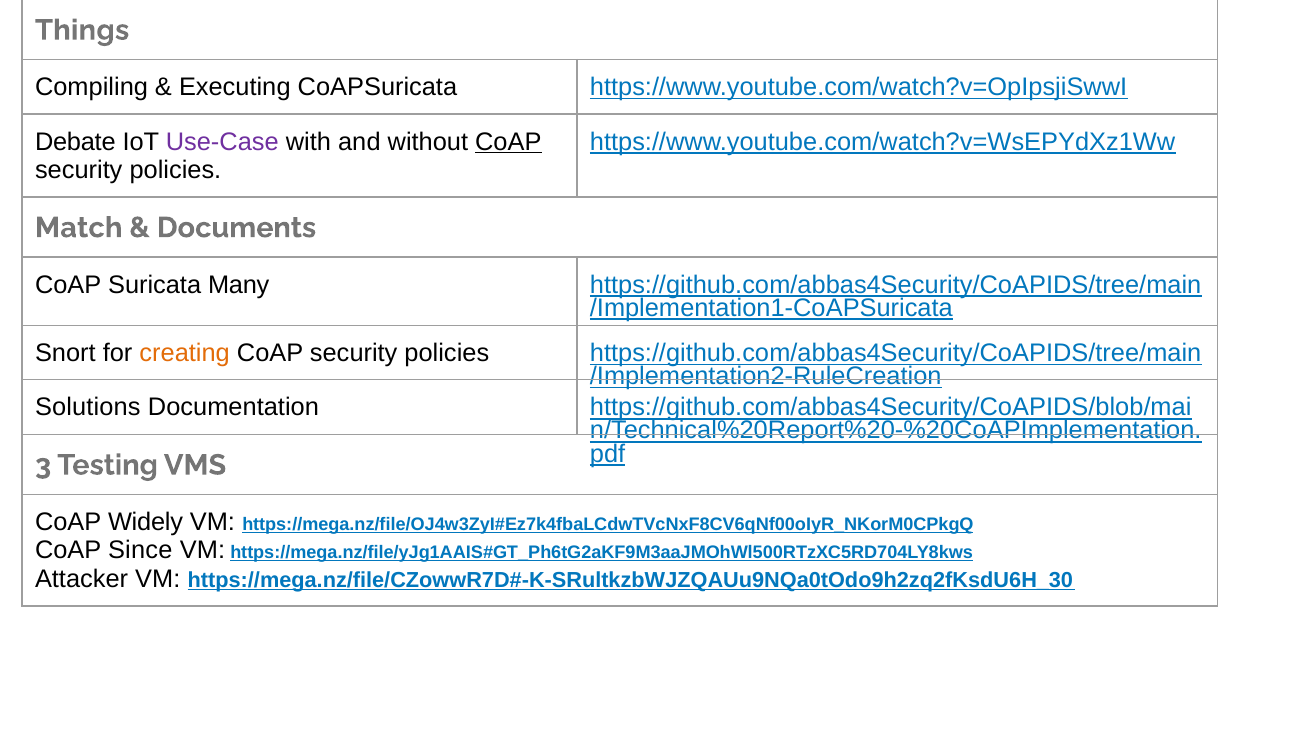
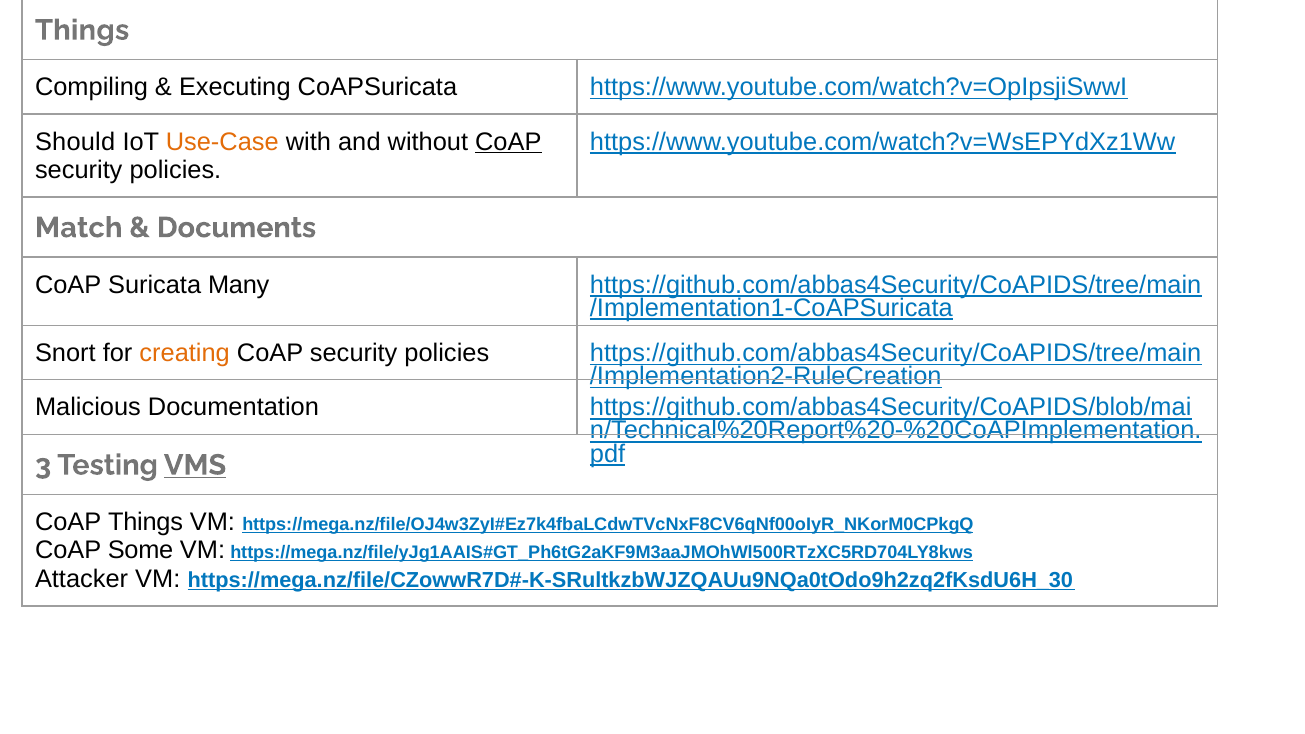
Debate: Debate -> Should (75, 142)
Use-Case colour: purple -> orange (222, 142)
Solutions: Solutions -> Malicious (88, 408)
VMS underline: none -> present (195, 465)
CoAP Widely: Widely -> Things (146, 522)
Since: Since -> Some (141, 551)
